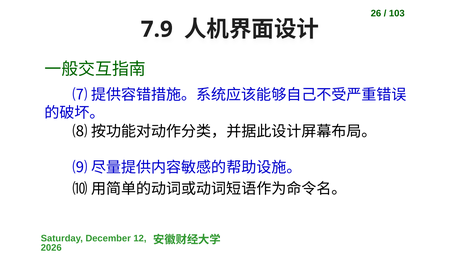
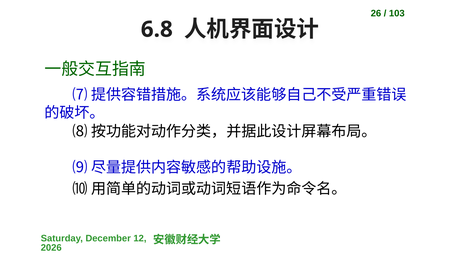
7.9: 7.9 -> 6.8 (157, 29)
